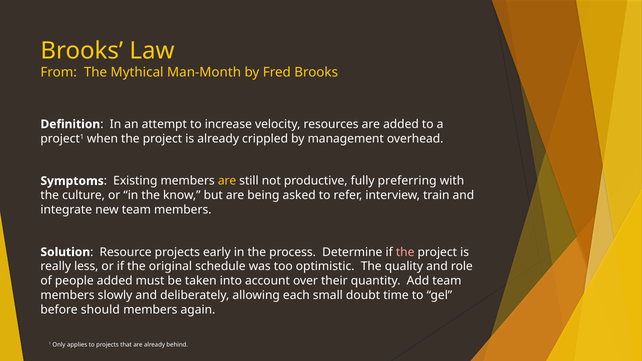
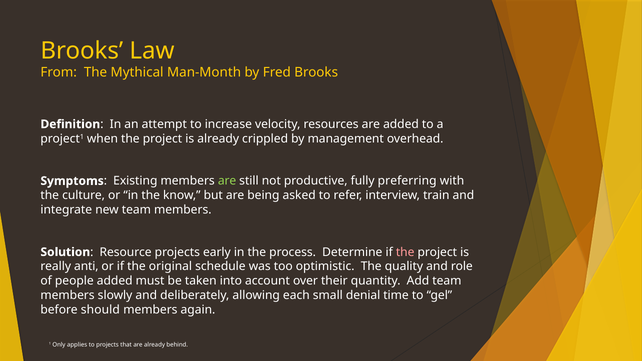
are colour: yellow -> light green (227, 181)
less: less -> anti (86, 267)
doubt: doubt -> denial (363, 295)
